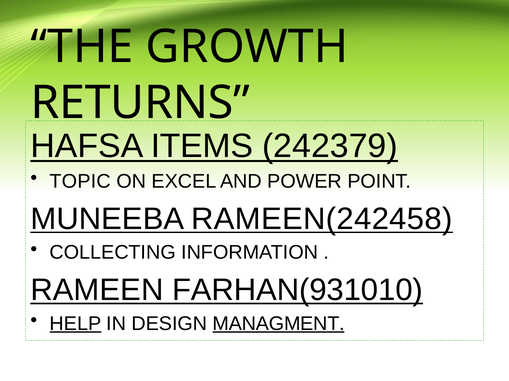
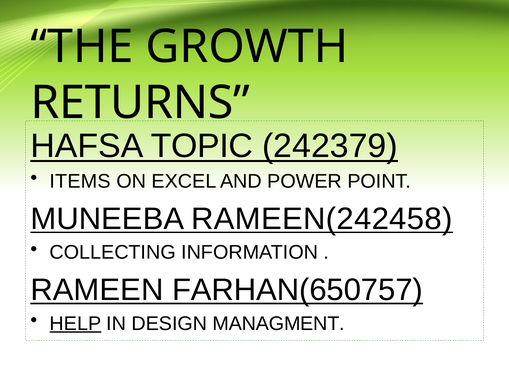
ITEMS: ITEMS -> TOPIC (202, 146)
TOPIC: TOPIC -> ITEMS (80, 182)
FARHAN(931010: FARHAN(931010 -> FARHAN(650757 (297, 290)
MANAGMENT underline: present -> none (279, 324)
